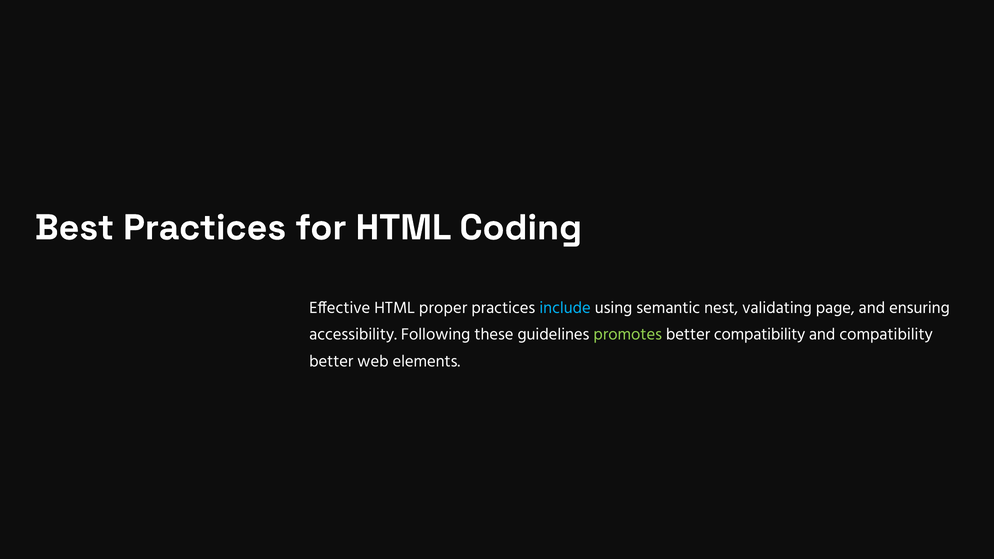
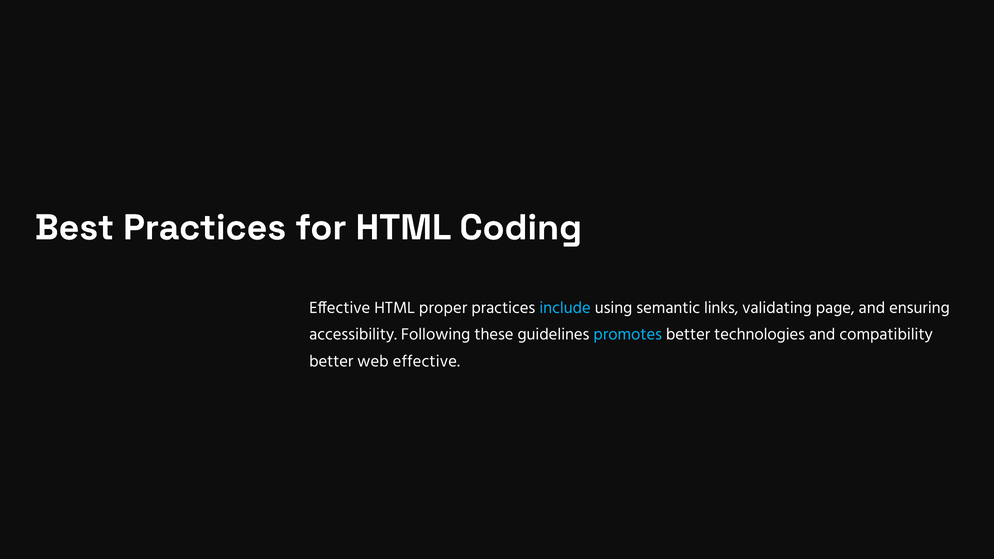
nest: nest -> links (721, 308)
promotes colour: light green -> light blue (628, 335)
better compatibility: compatibility -> technologies (760, 335)
web elements: elements -> effective (426, 361)
